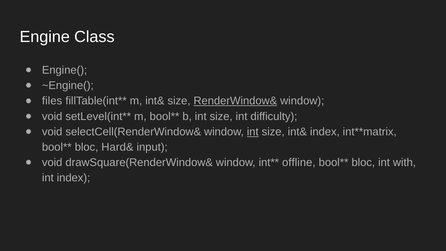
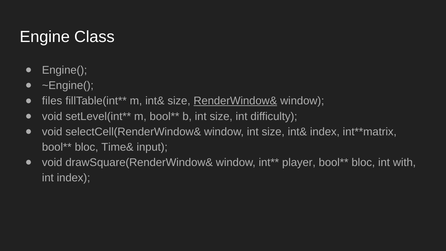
int underline: present -> none (253, 132)
Hard&: Hard& -> Time& (117, 147)
offline: offline -> player (299, 162)
